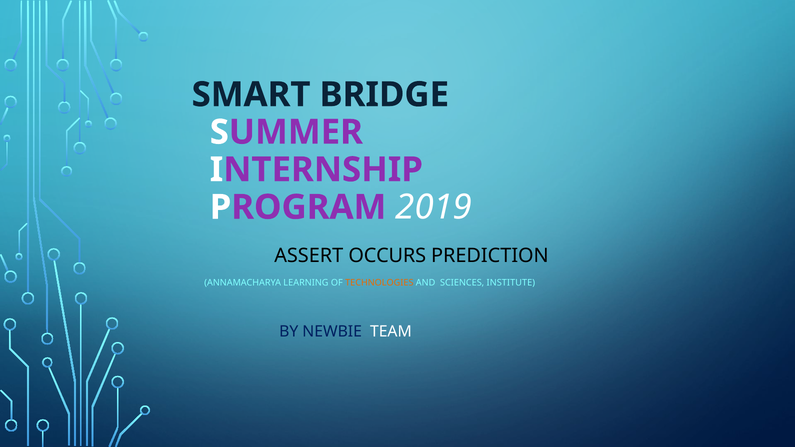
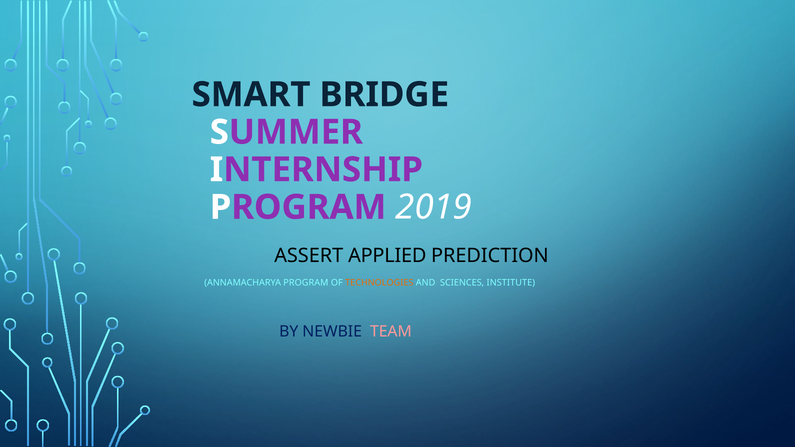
OCCURS: OCCURS -> APPLIED (387, 256)
ANNAMACHARYA LEARNING: LEARNING -> PROGRAM (306, 283)
TEAM colour: white -> pink (391, 332)
